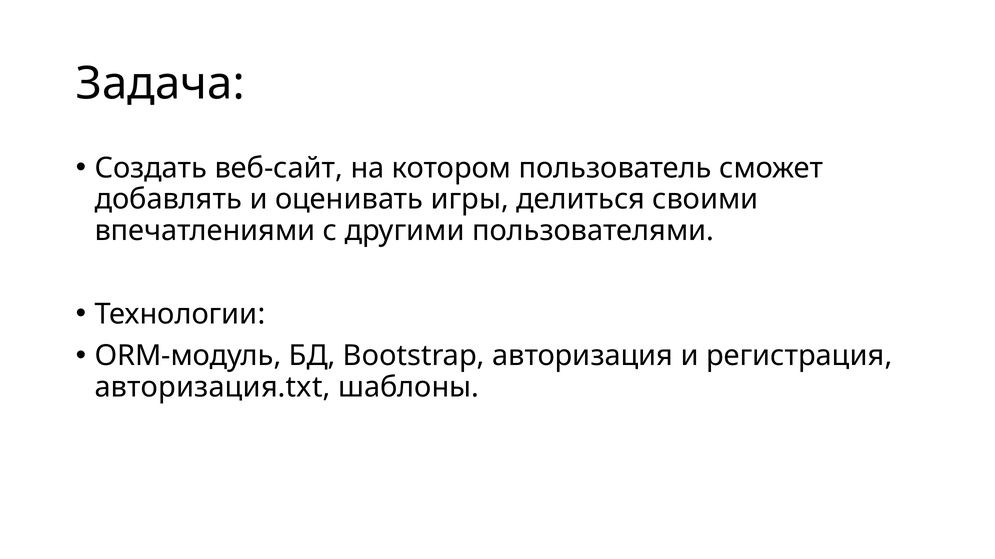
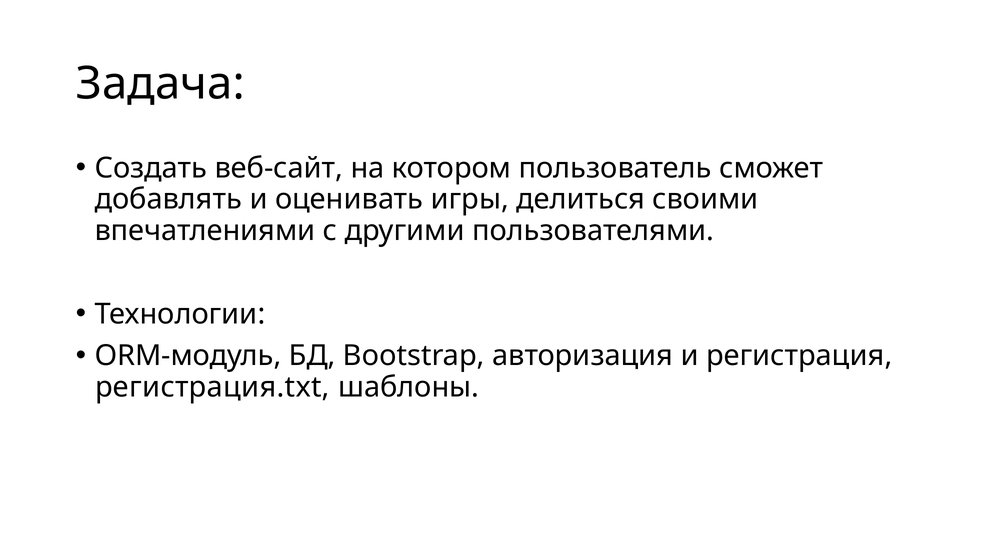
авторизация.txt: авторизация.txt -> регистрация.txt (212, 387)
